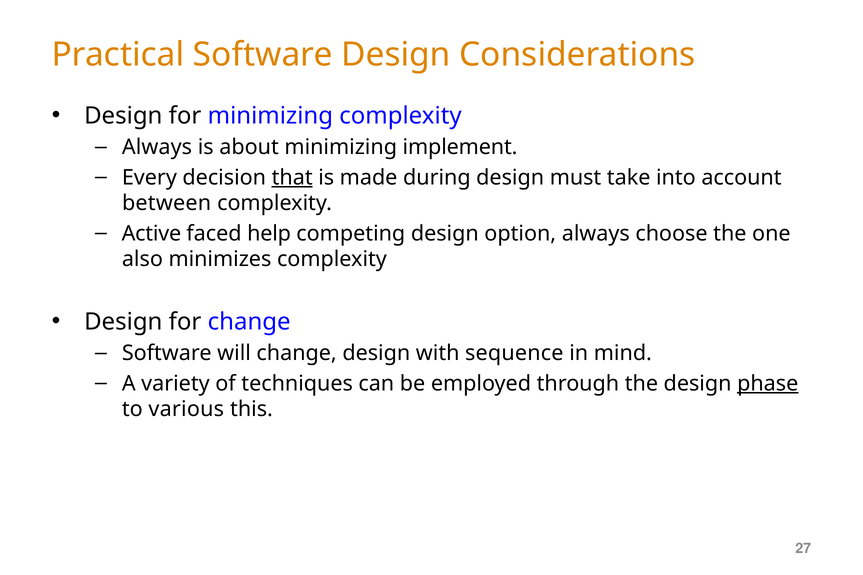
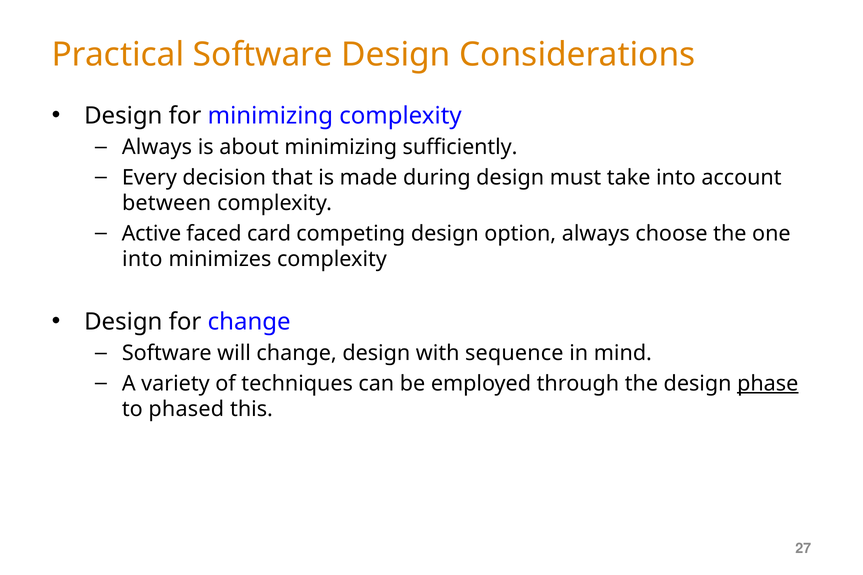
implement: implement -> sufficiently (460, 147)
that underline: present -> none (292, 178)
help: help -> card (269, 234)
also: also -> into (142, 260)
various: various -> phased (186, 410)
